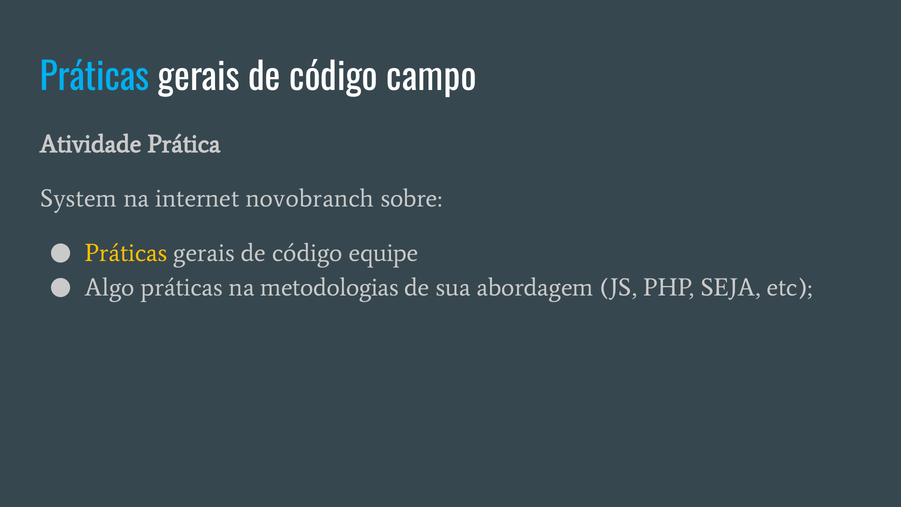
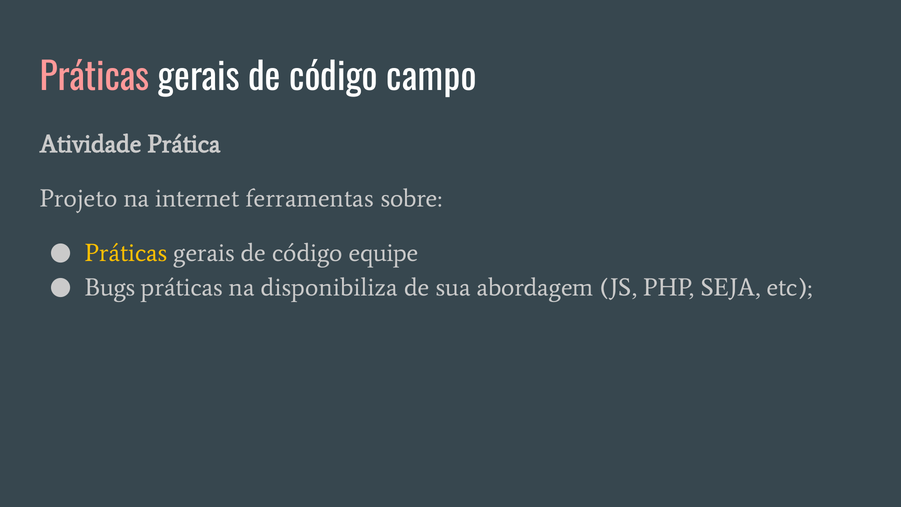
Práticas colour: light blue -> pink (95, 78)
System: System -> Projeto (78, 198)
novobranch: novobranch -> ferramentas (310, 198)
Algo: Algo -> Bugs (110, 288)
metodologias: metodologias -> disponibiliza (329, 288)
